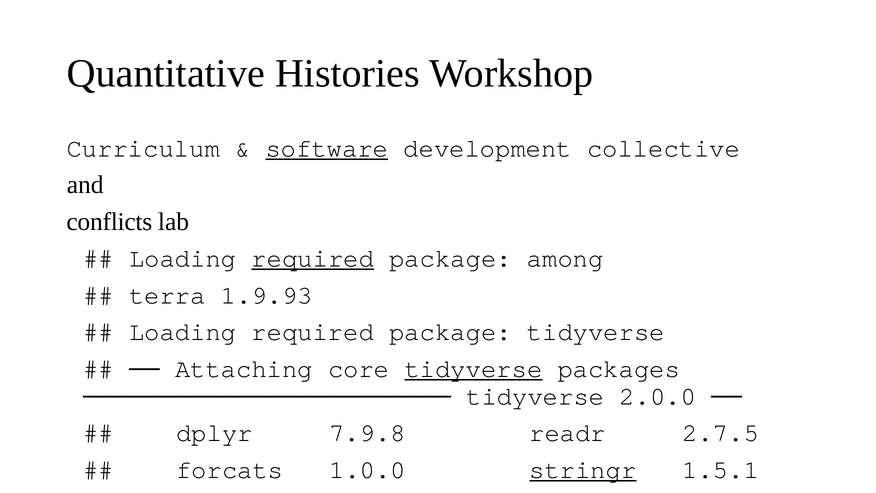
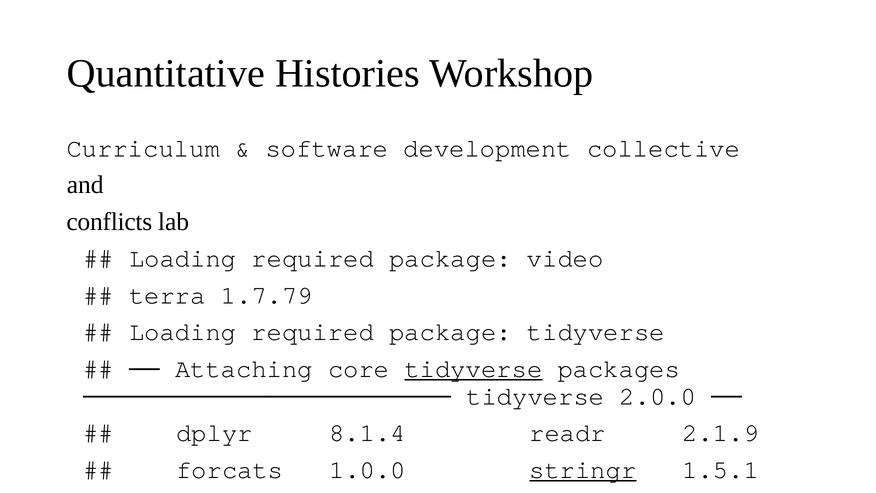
software underline: present -> none (327, 148)
required underline: present -> none (313, 258)
among: among -> video (565, 258)
1.9.93: 1.9.93 -> 1.7.79 (267, 295)
7.9.8: 7.9.8 -> 8.1.4 (367, 433)
2.7.5: 2.7.5 -> 2.1.9 (721, 433)
